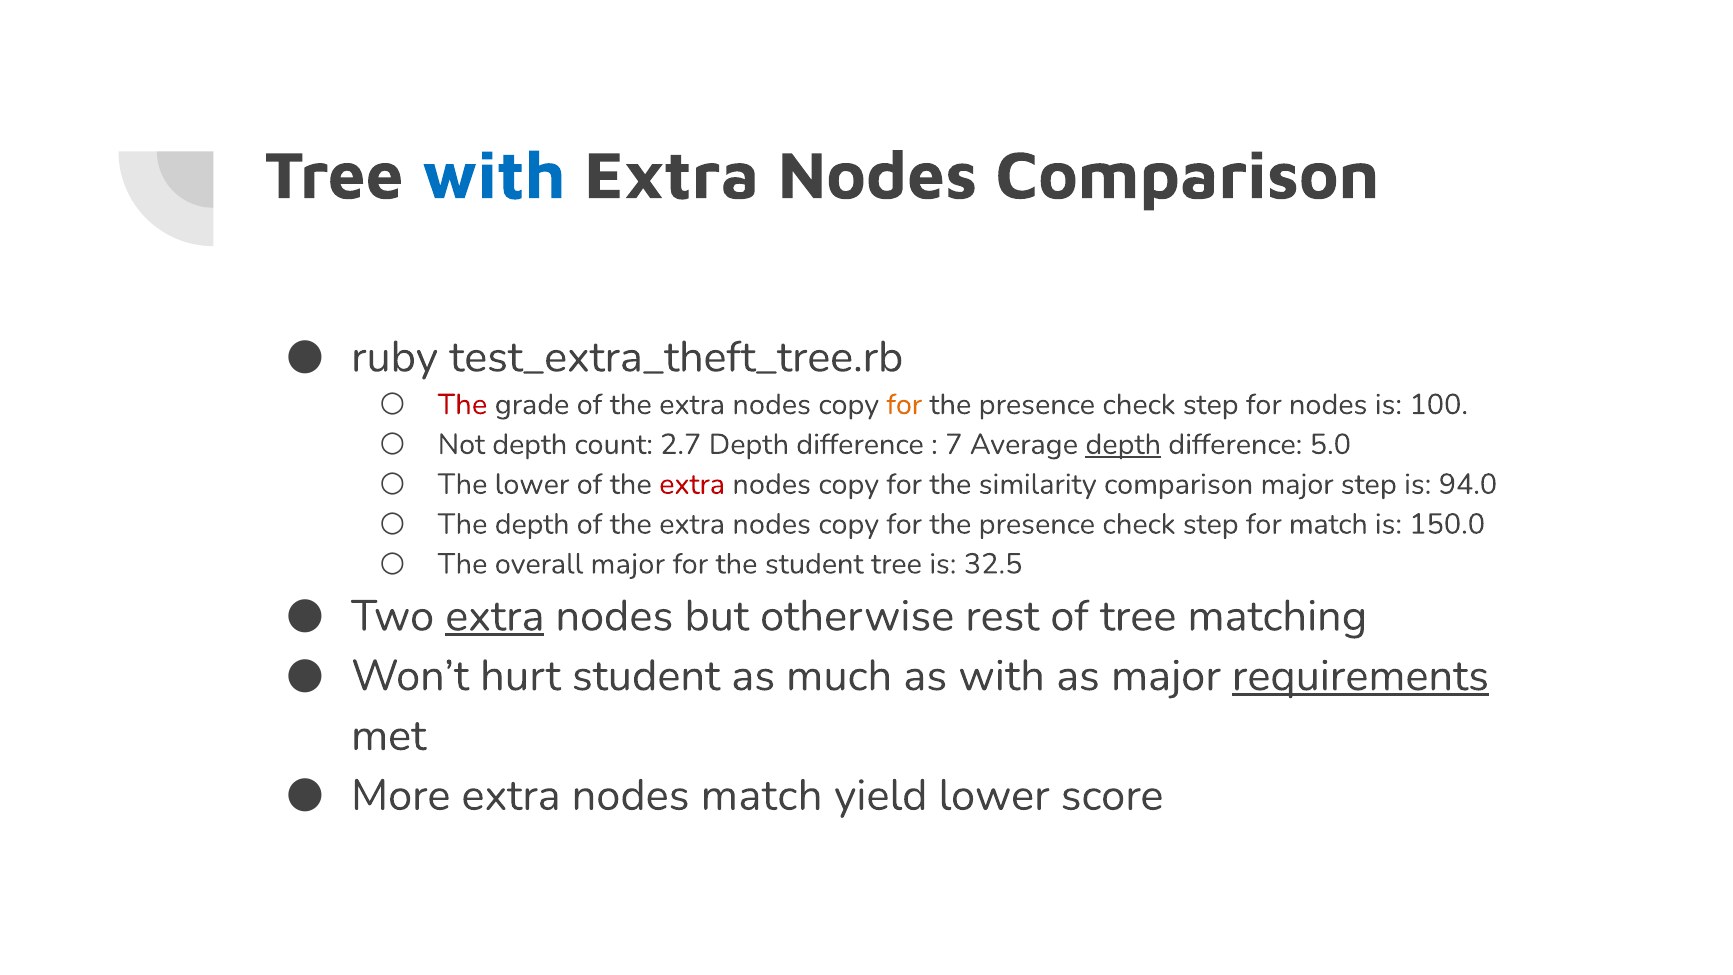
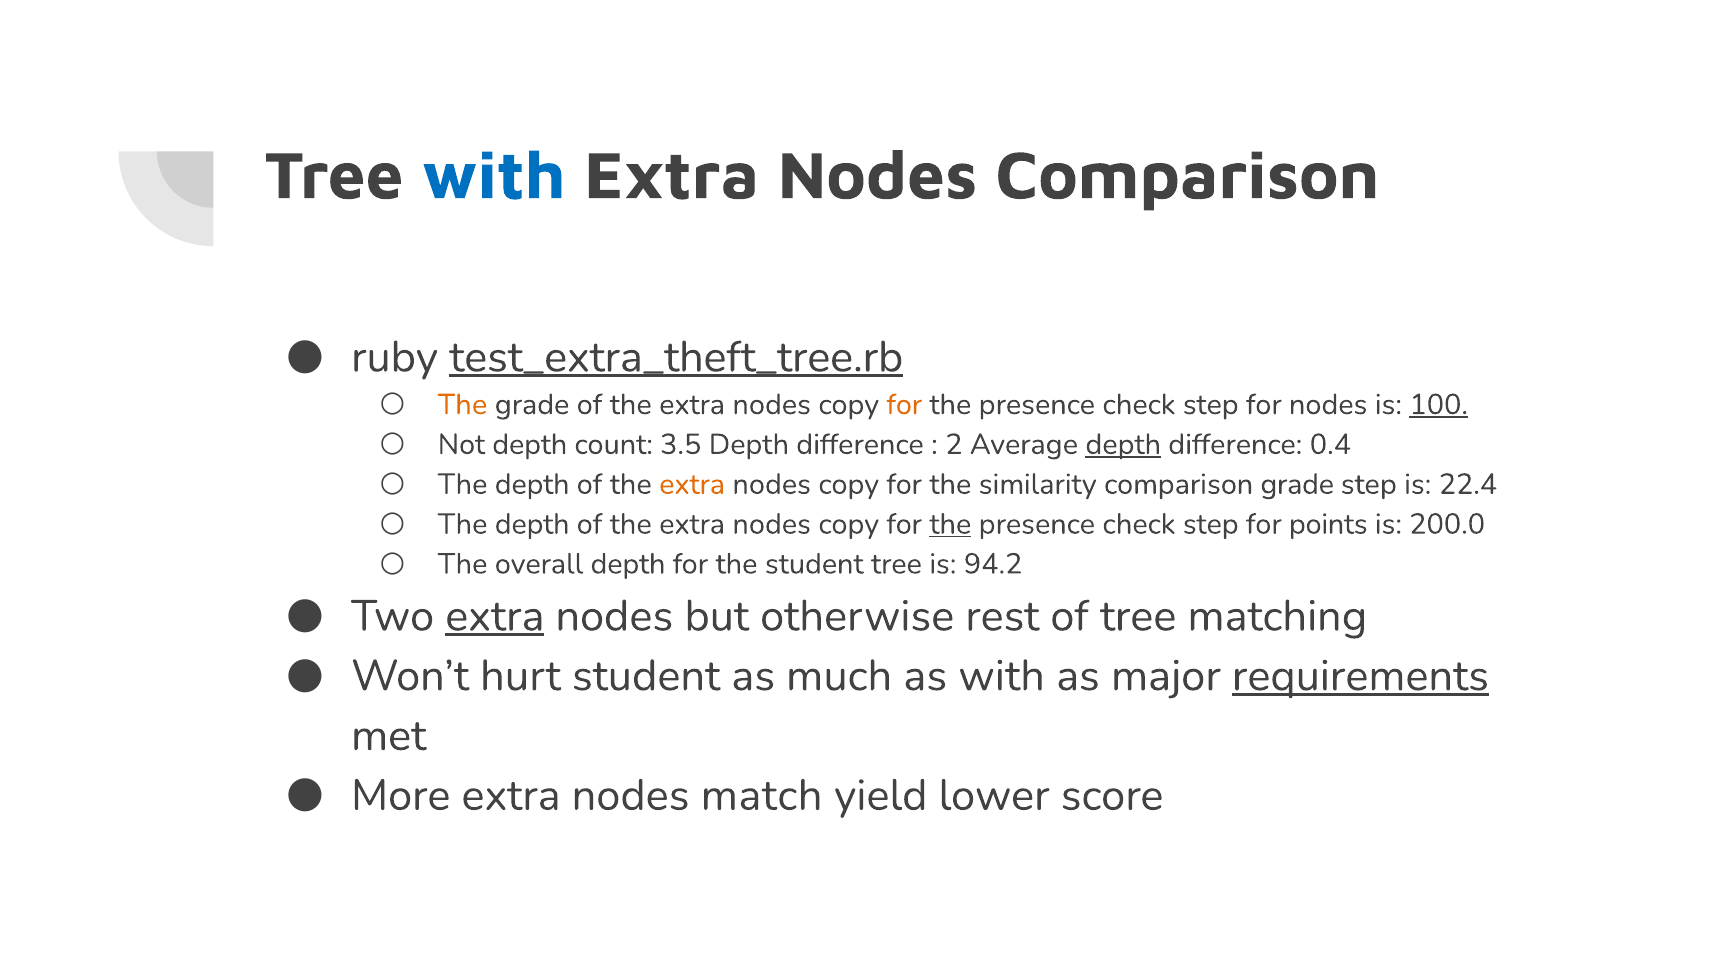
test_extra_theft_tree.rb underline: none -> present (676, 357)
The colour: red -> orange (462, 404)
100 underline: none -> present (1439, 404)
2.7: 2.7 -> 3.5 (681, 444)
7: 7 -> 2 (954, 444)
5.0: 5.0 -> 0.4 (1330, 444)
lower: lower -> depth (532, 484)
extra colour: red -> orange (692, 484)
comparison major: major -> grade (1297, 484)
94.0: 94.0 -> 22.4 (1468, 484)
the underline: none -> present (950, 524)
for match: match -> points (1328, 524)
150.0: 150.0 -> 200.0 (1447, 524)
overall major: major -> depth (628, 564)
32.5: 32.5 -> 94.2 (993, 564)
